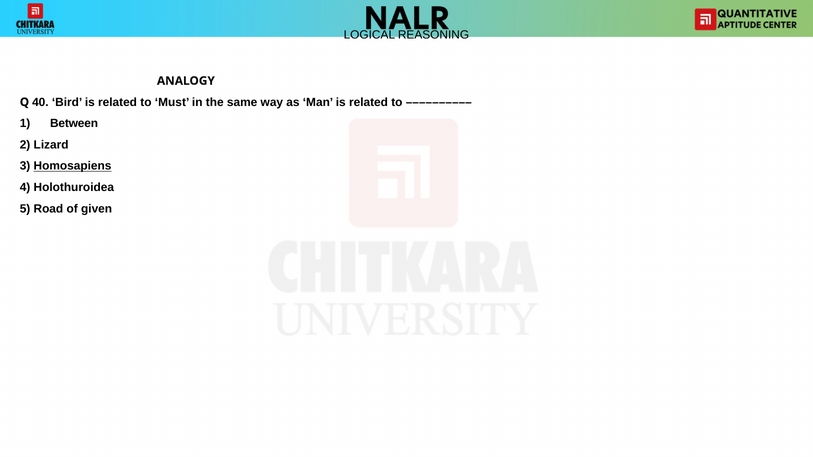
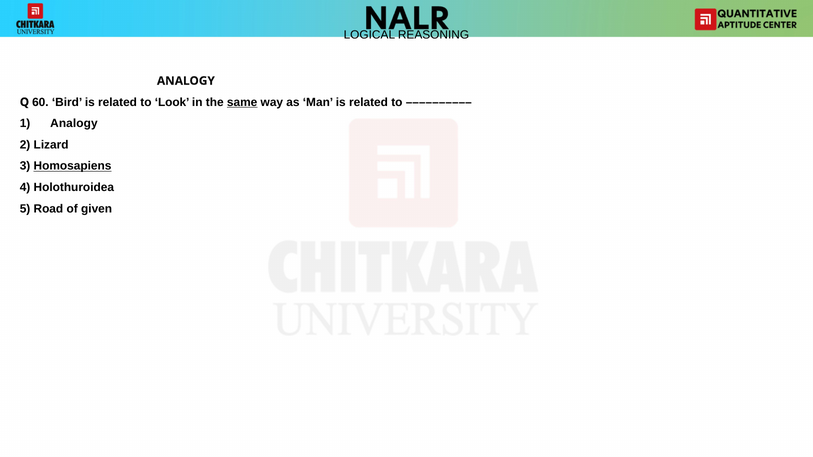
40: 40 -> 60 (40, 102)
Must: Must -> Look (172, 102)
same underline: none -> present (242, 102)
Between: Between -> Analogy (74, 124)
